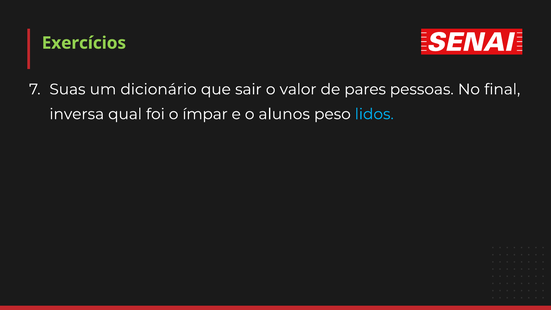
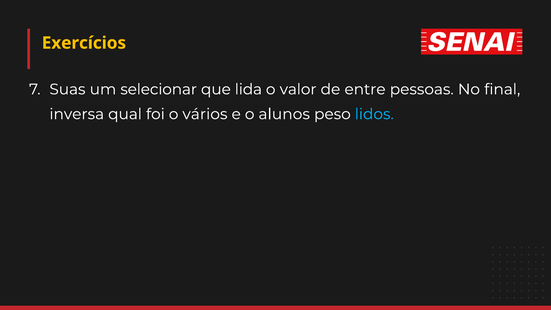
Exercícios colour: light green -> yellow (84, 43)
dicionário: dicionário -> selecionar (159, 89)
sair: sair -> lida (248, 89)
pares: pares -> entre (365, 89)
ímpar: ímpar -> vários (205, 114)
